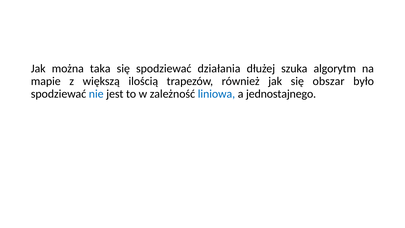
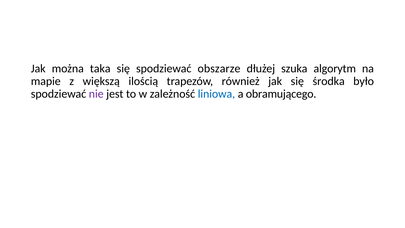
działania: działania -> obszarze (219, 68)
obszar: obszar -> środka (329, 81)
nie colour: blue -> purple (96, 94)
jednostajnego: jednostajnego -> obramującego (281, 94)
